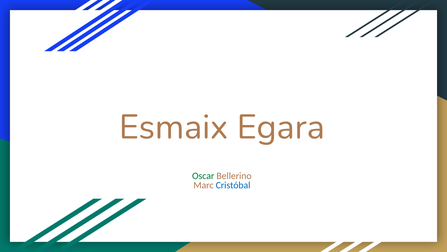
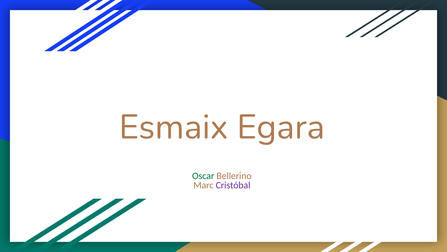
Cristóbal colour: blue -> purple (233, 185)
